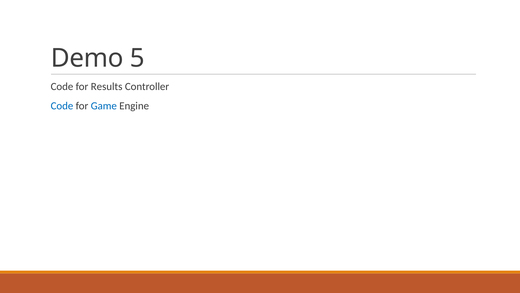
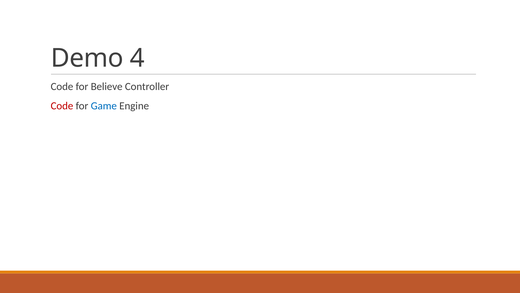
5: 5 -> 4 (137, 58)
Results: Results -> Believe (107, 86)
Code colour: blue -> red (62, 106)
